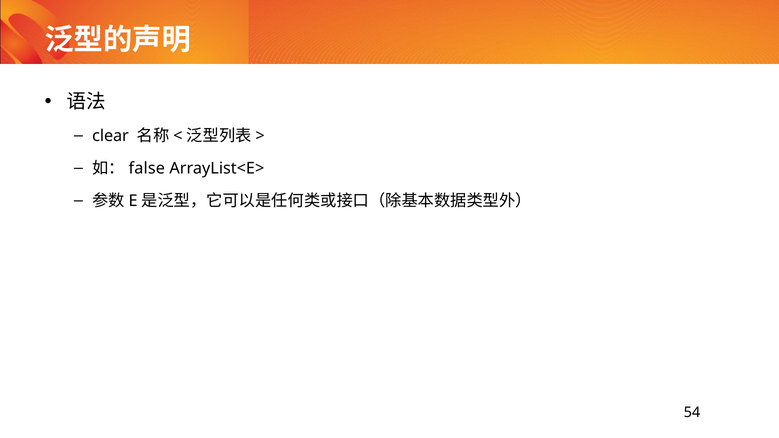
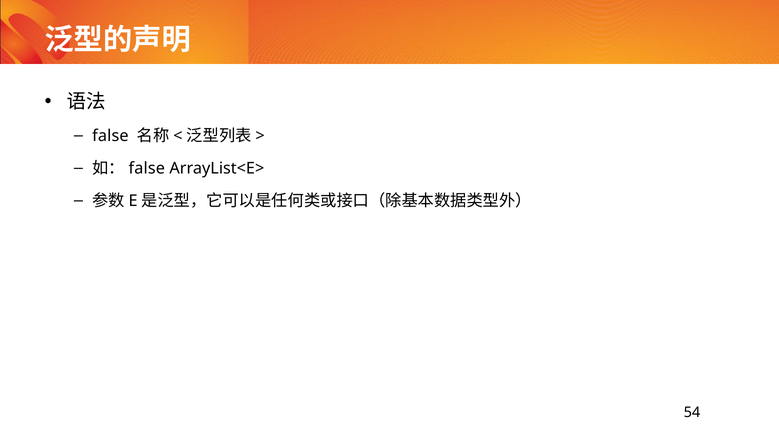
clear: clear -> false (110, 136)
